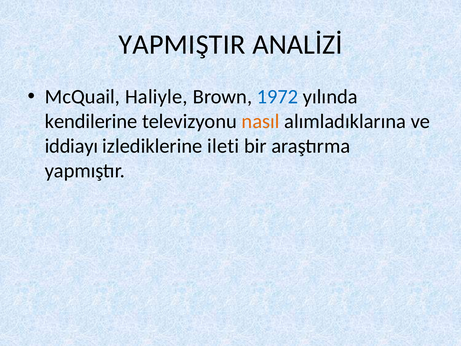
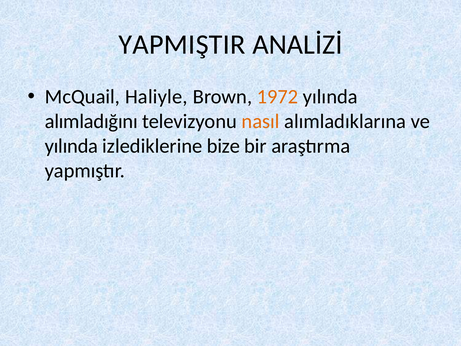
1972 colour: blue -> orange (278, 97)
kendilerine: kendilerine -> alımladığını (91, 121)
iddiayı: iddiayı -> yılında (71, 146)
ileti: ileti -> bize (223, 146)
